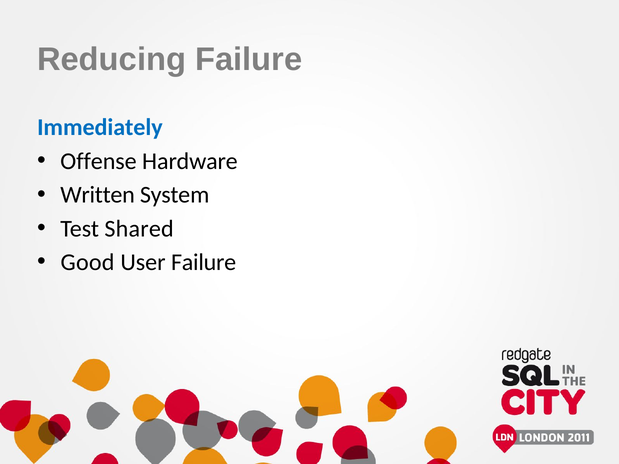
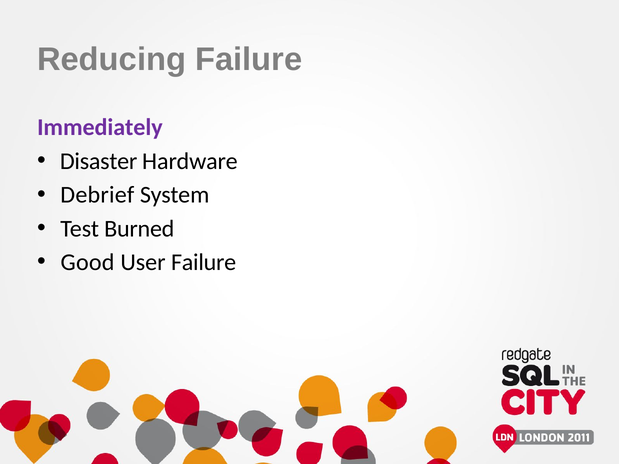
Immediately colour: blue -> purple (100, 128)
Offense: Offense -> Disaster (99, 161)
Written: Written -> Debrief (97, 195)
Shared: Shared -> Burned (139, 229)
